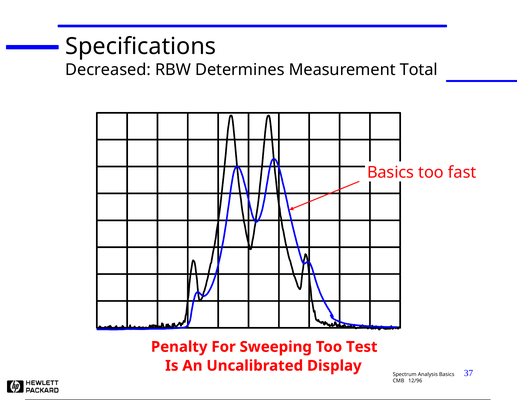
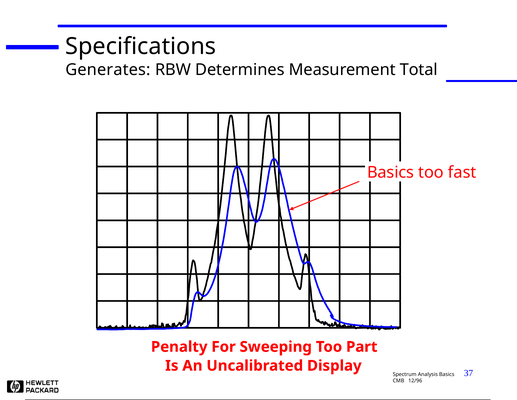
Decreased: Decreased -> Generates (108, 70)
Test: Test -> Part (362, 346)
